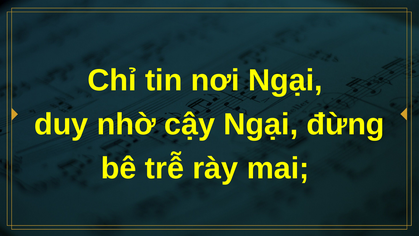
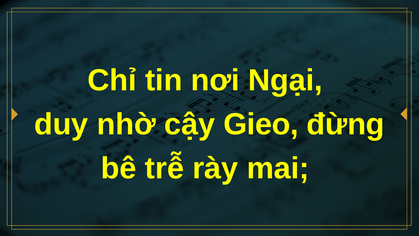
cậy Ngại: Ngại -> Gieo (261, 124)
